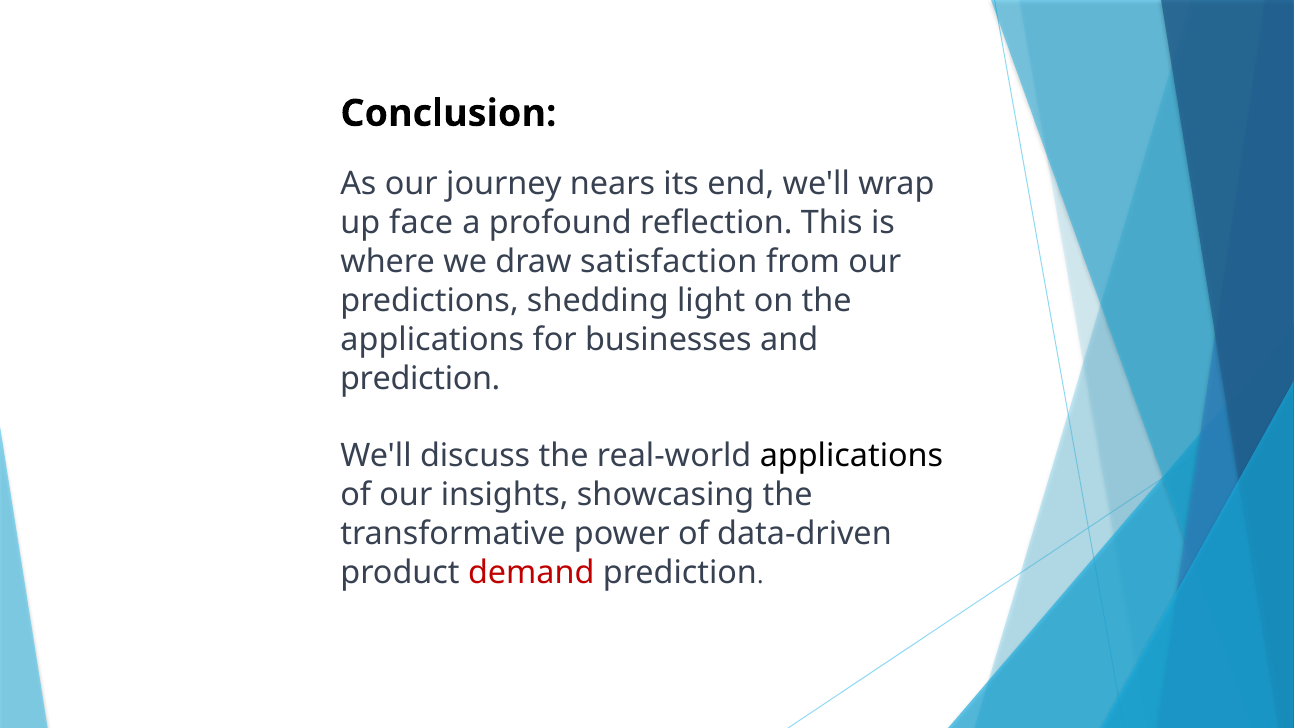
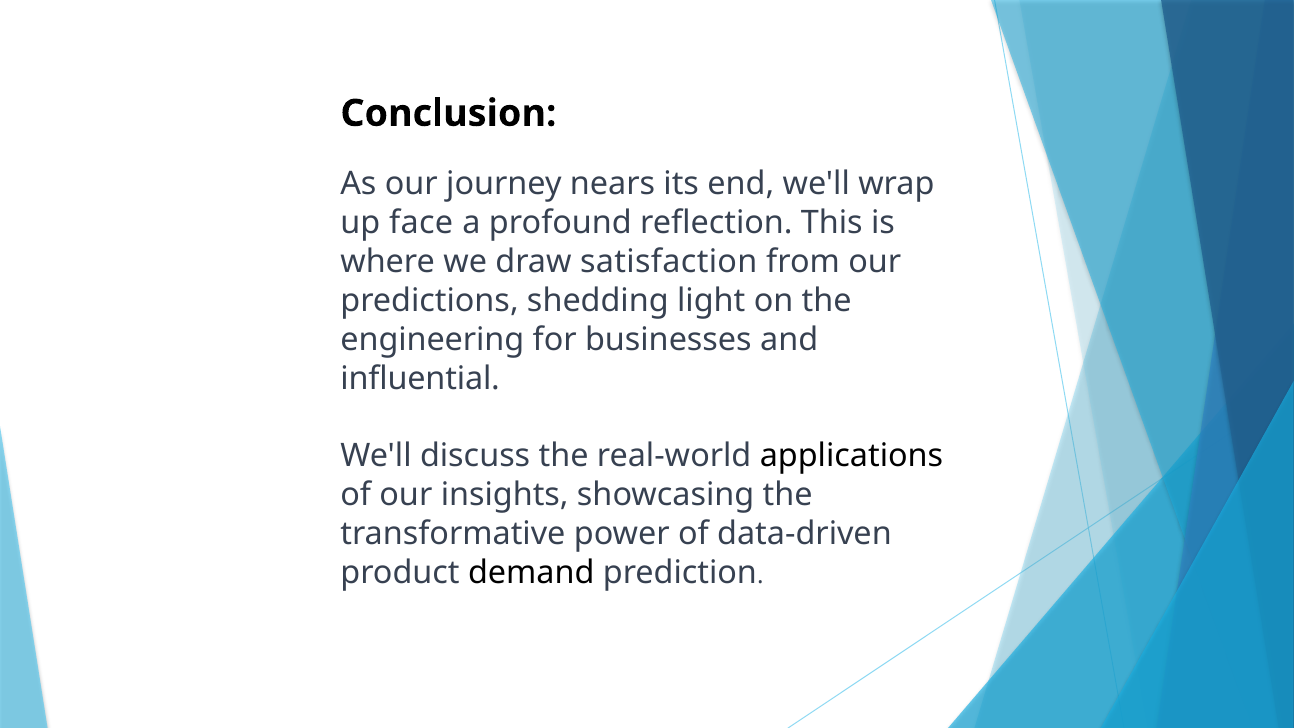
applications: applications -> engineering (432, 339)
prediction: prediction -> influential (420, 378)
demand colour: red -> black (531, 572)
